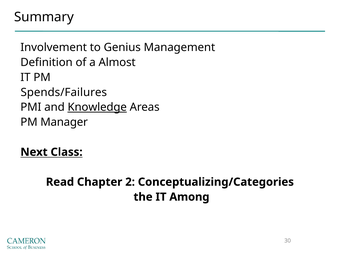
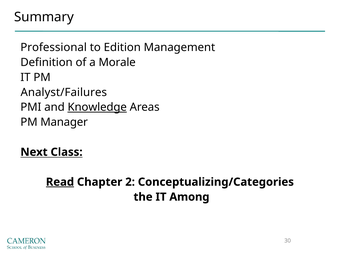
Involvement: Involvement -> Professional (54, 47)
Genius: Genius -> Edition (122, 47)
Almost: Almost -> Morale (117, 62)
Spends/Failures: Spends/Failures -> Analyst/Failures (64, 92)
Read underline: none -> present (60, 182)
